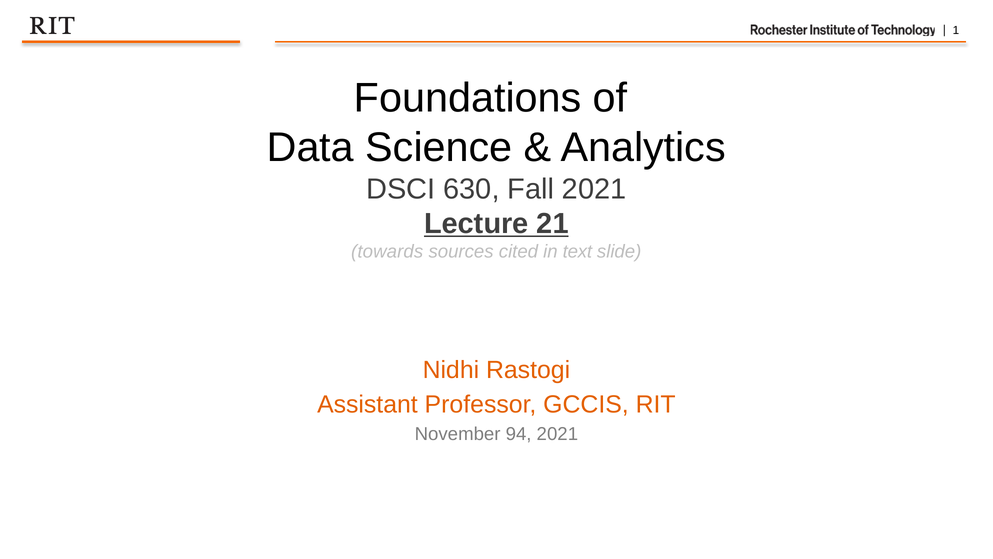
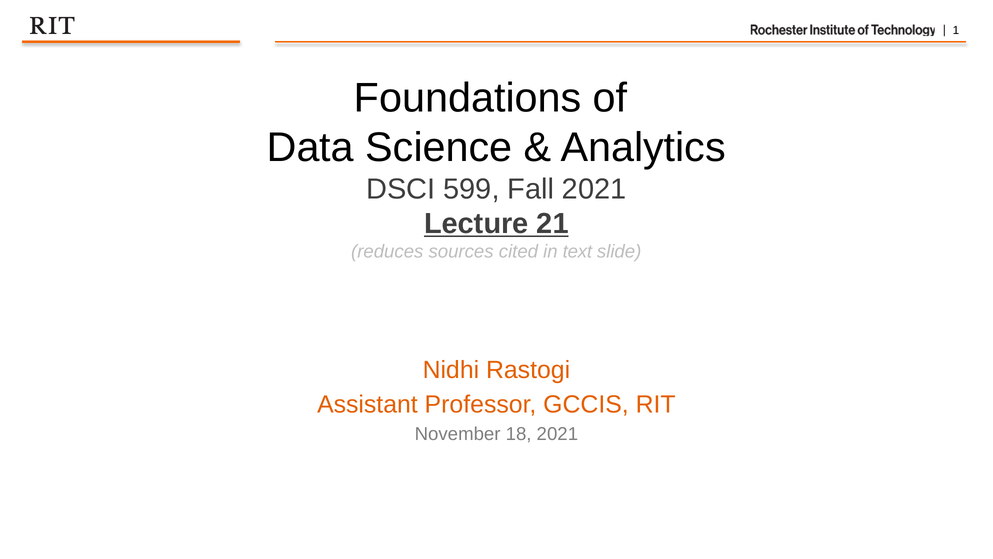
630: 630 -> 599 (471, 189)
towards: towards -> reduces (387, 251)
94: 94 -> 18 (519, 434)
